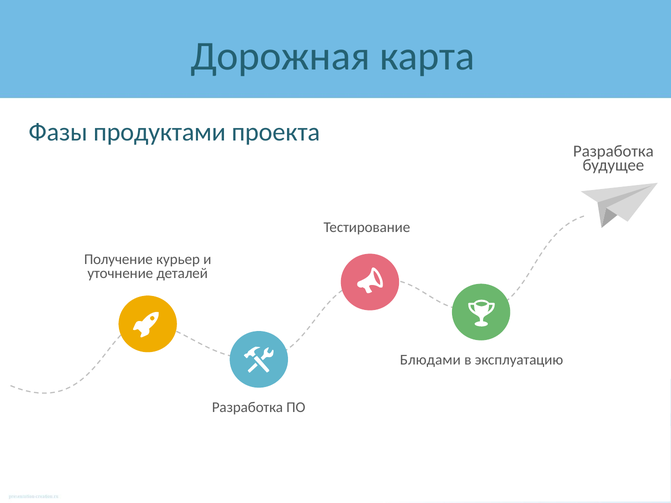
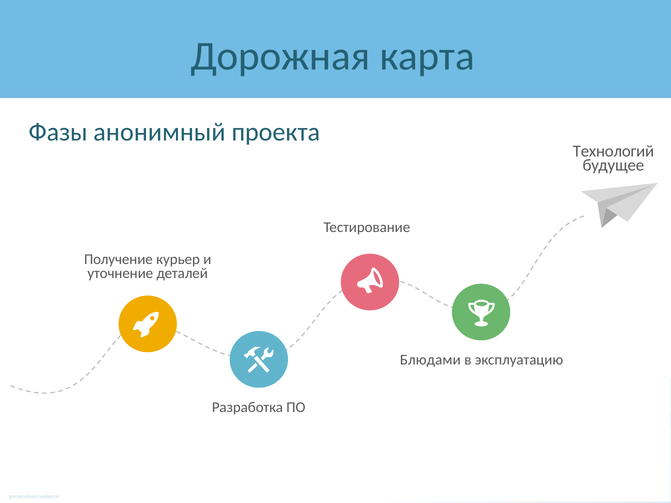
продуктами: продуктами -> анонимный (159, 132)
Разработка: Разработка -> Технологий (613, 151)
